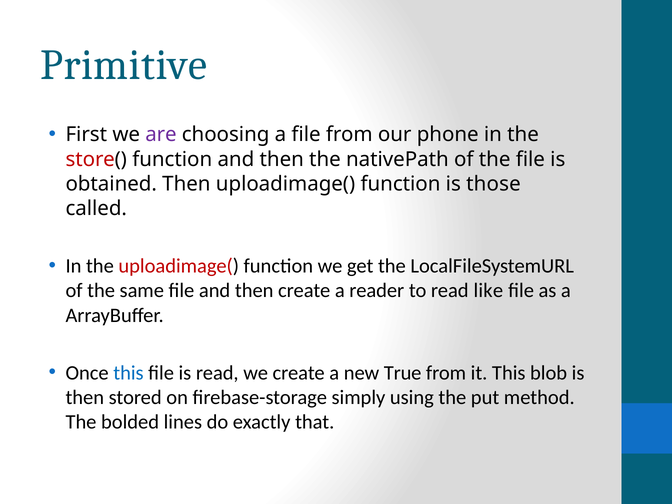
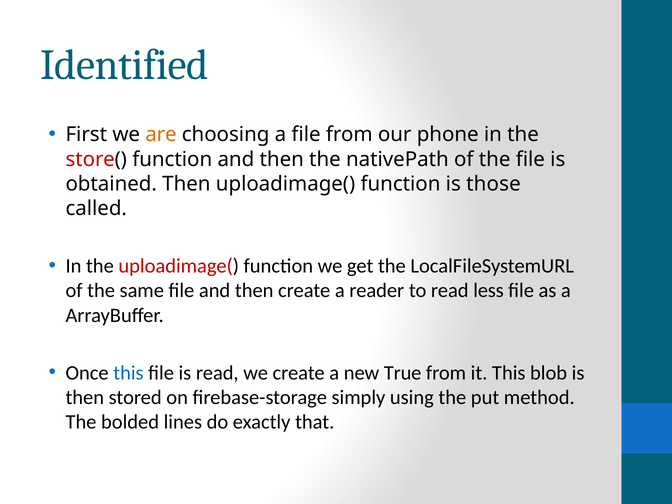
Primitive: Primitive -> Identified (124, 65)
are colour: purple -> orange (161, 135)
like: like -> less (489, 291)
